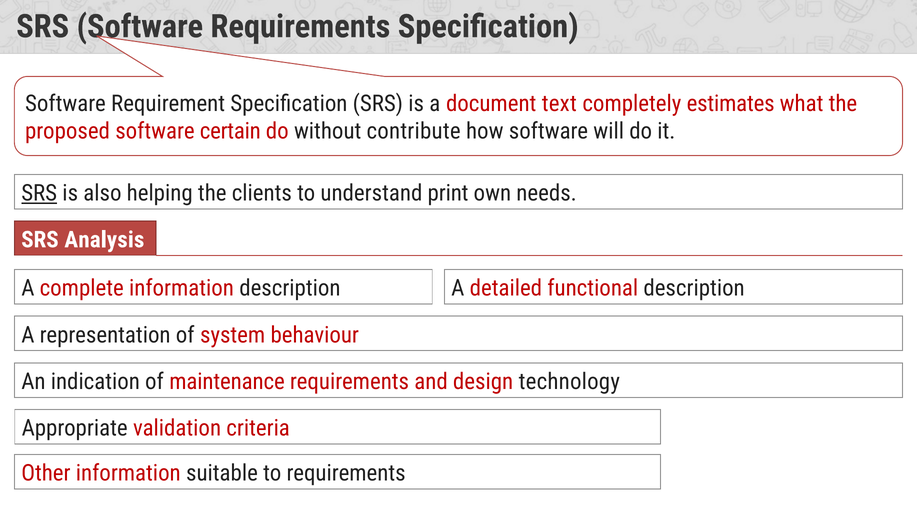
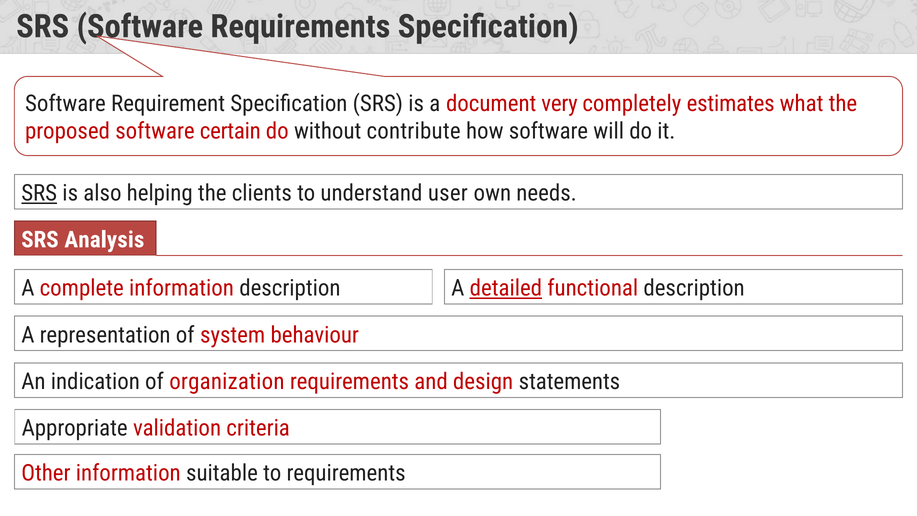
text: text -> very (560, 104)
print: print -> user (448, 193)
detailed underline: none -> present (506, 288)
maintenance: maintenance -> organization (227, 382)
technology: technology -> statements (569, 382)
